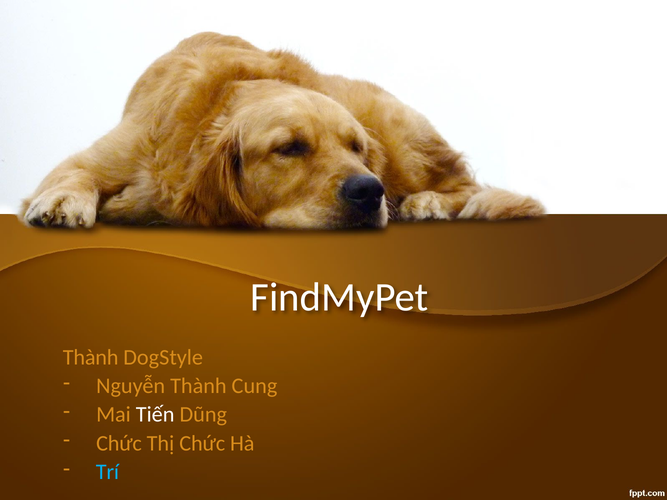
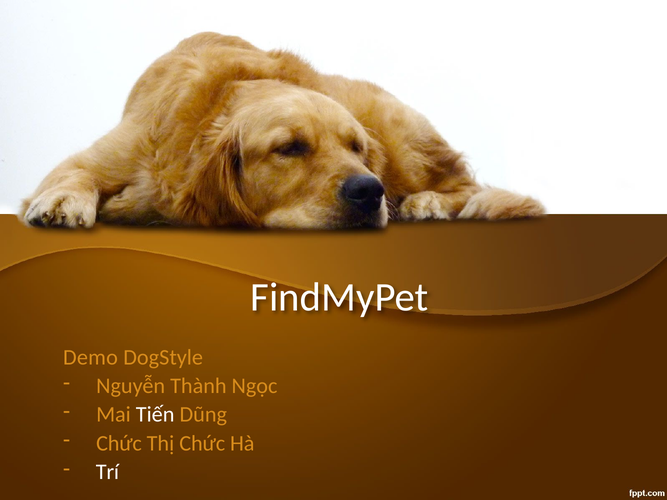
Thành: Thành -> Demo (90, 357)
Cung: Cung -> Ngọc (255, 386)
Trí colour: light blue -> white (107, 472)
